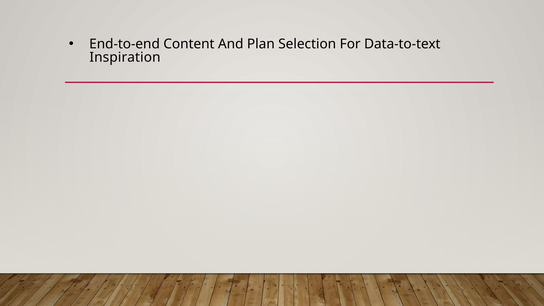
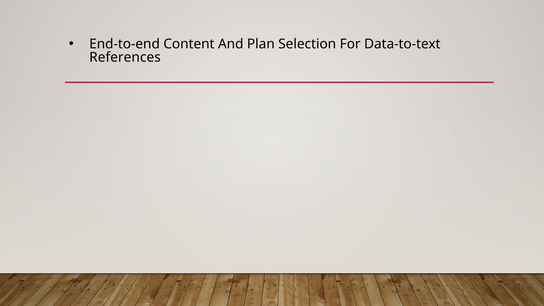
Inspiration: Inspiration -> References (125, 57)
